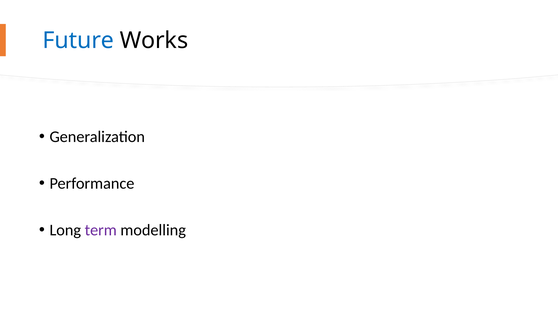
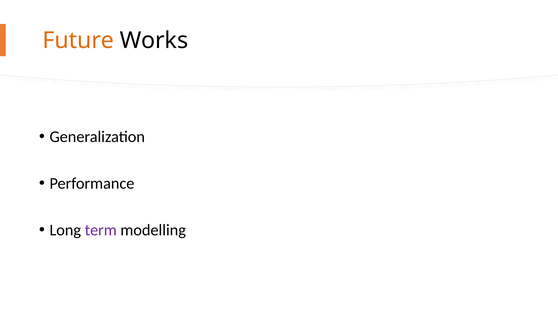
Future colour: blue -> orange (78, 41)
